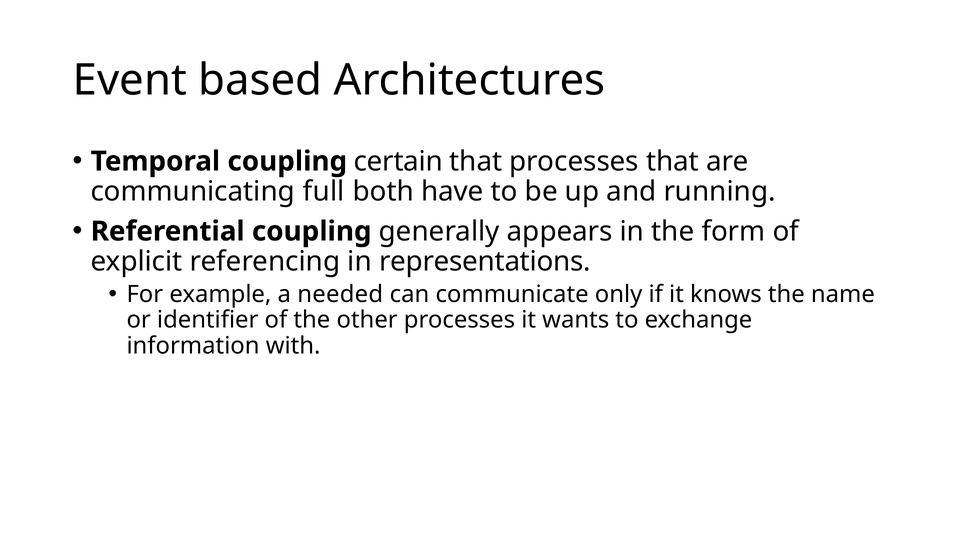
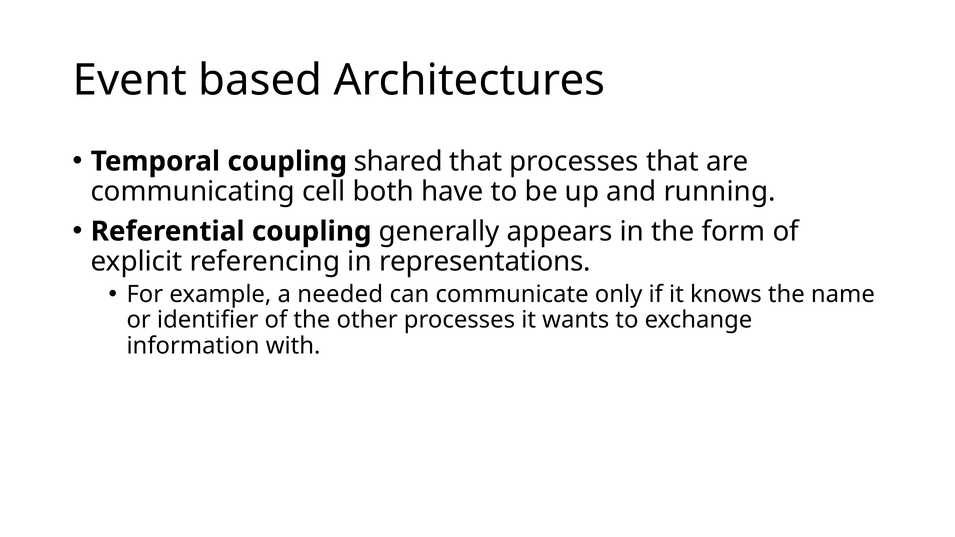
certain: certain -> shared (398, 161)
full: full -> cell (324, 191)
